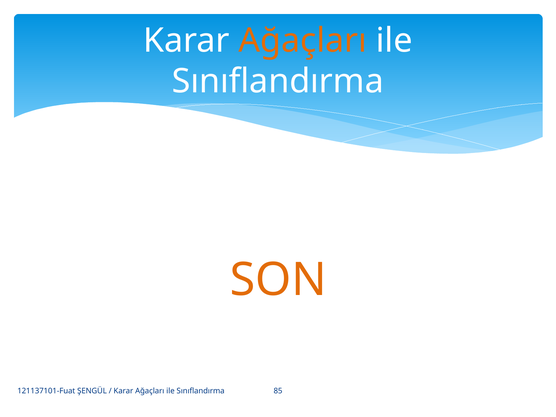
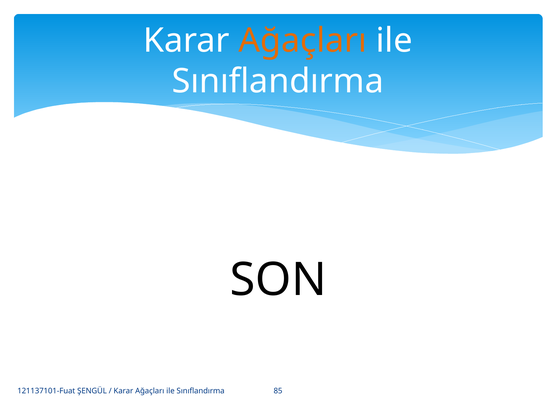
SON colour: orange -> black (278, 280)
